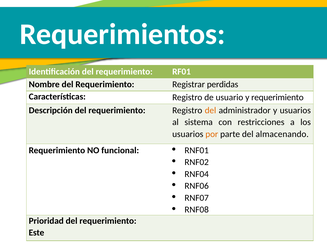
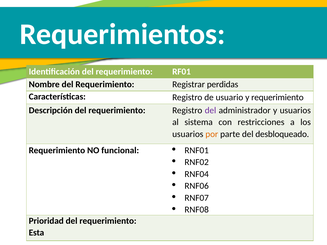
del colour: orange -> purple (210, 110)
almacenando: almacenando -> desbloqueado (282, 134)
Este: Este -> Esta (36, 233)
